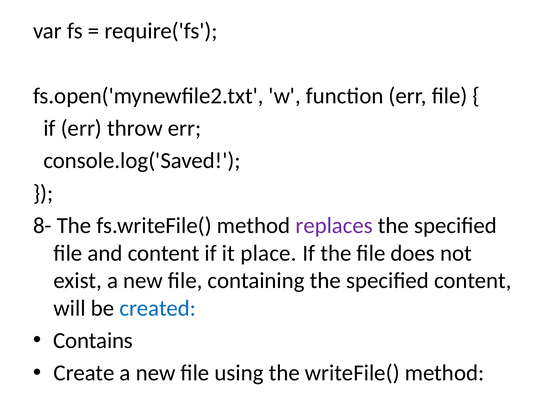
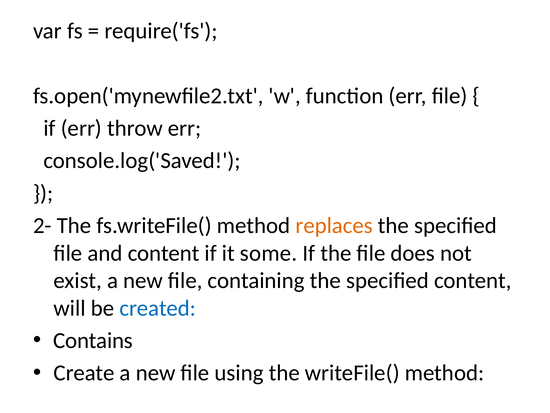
8-: 8- -> 2- (42, 225)
replaces colour: purple -> orange (334, 225)
place: place -> some (269, 253)
